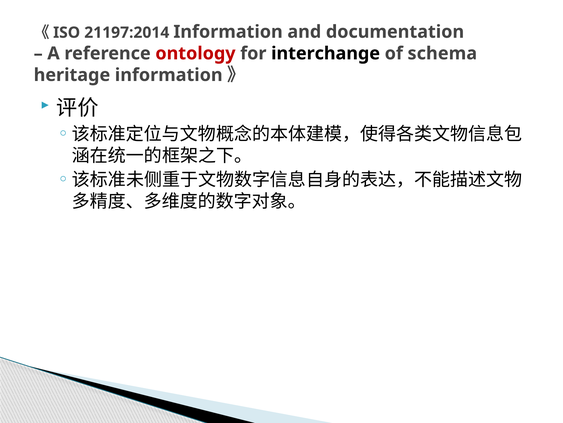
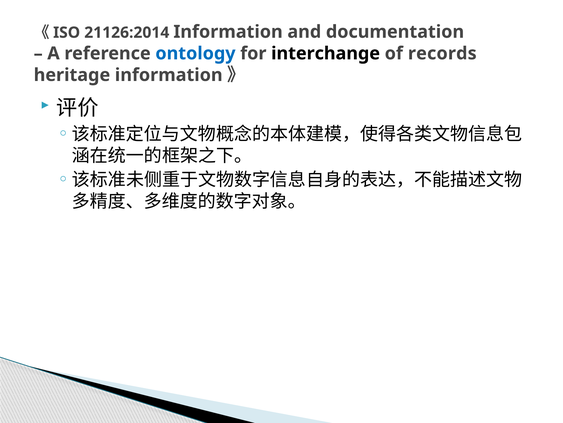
21197:2014: 21197:2014 -> 21126:2014 (127, 33)
ontology colour: red -> blue (195, 53)
schema: schema -> records (442, 53)
